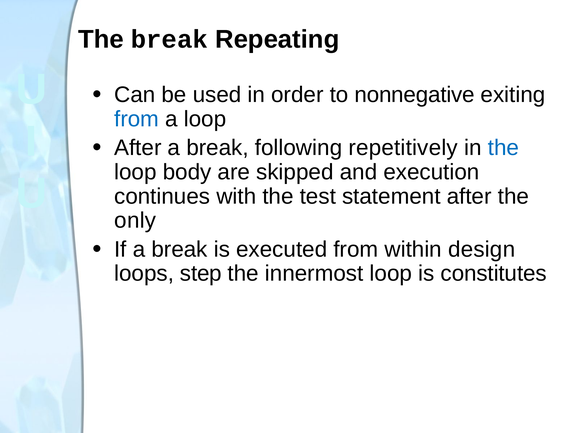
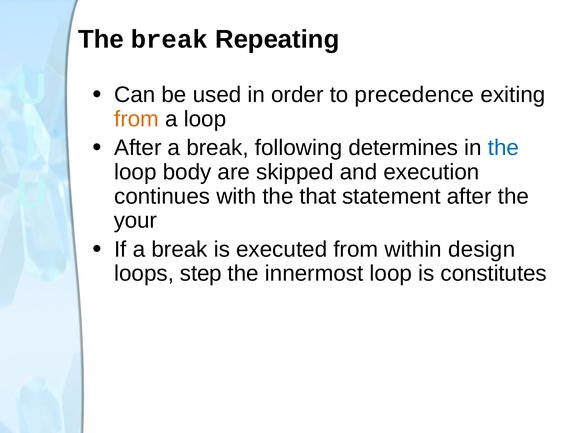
nonnegative: nonnegative -> precedence (414, 95)
from colour: blue -> orange (137, 119)
repetitively: repetitively -> determines (403, 148)
test: test -> that (318, 197)
only: only -> your (135, 221)
